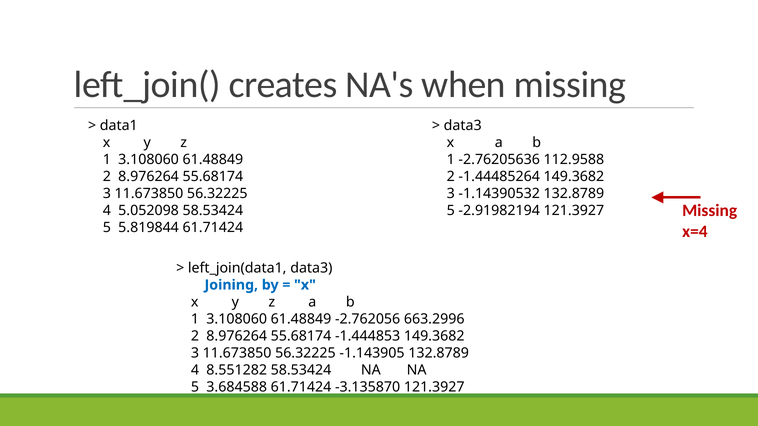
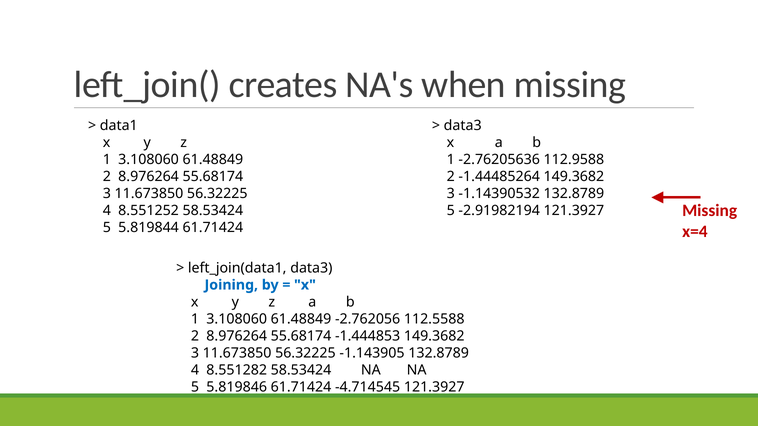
5.052098: 5.052098 -> 8.551252 (149, 211)
663.2996: 663.2996 -> 112.5588 (434, 319)
3.684588: 3.684588 -> 5.819846 (237, 388)
-3.135870: -3.135870 -> -4.714545 (368, 388)
